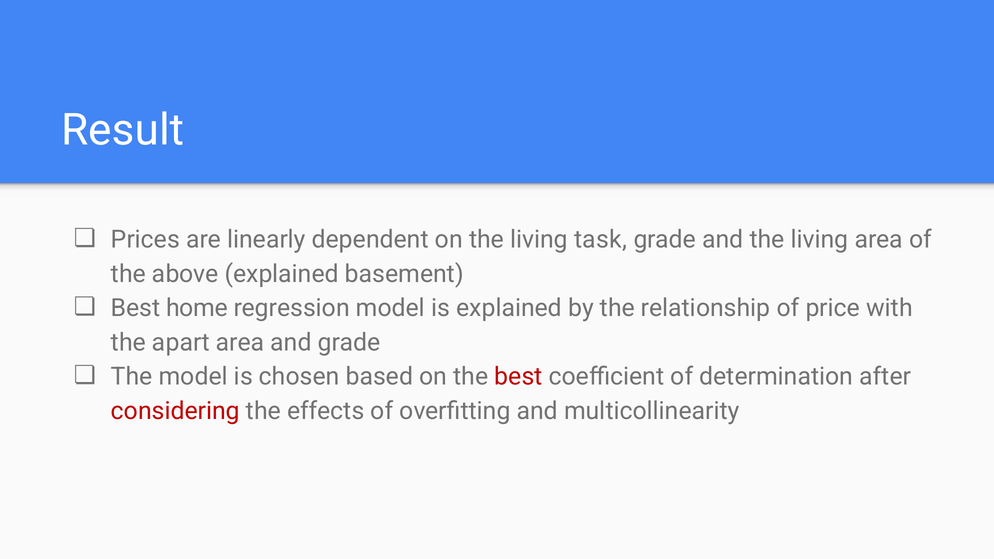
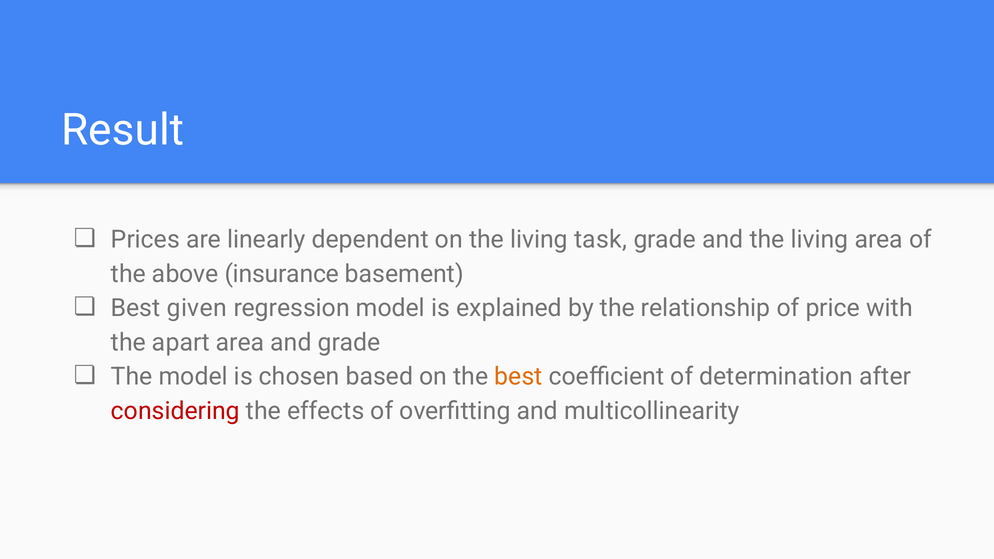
above explained: explained -> insurance (282, 274)
home: home -> given (197, 308)
best colour: red -> orange (518, 377)
